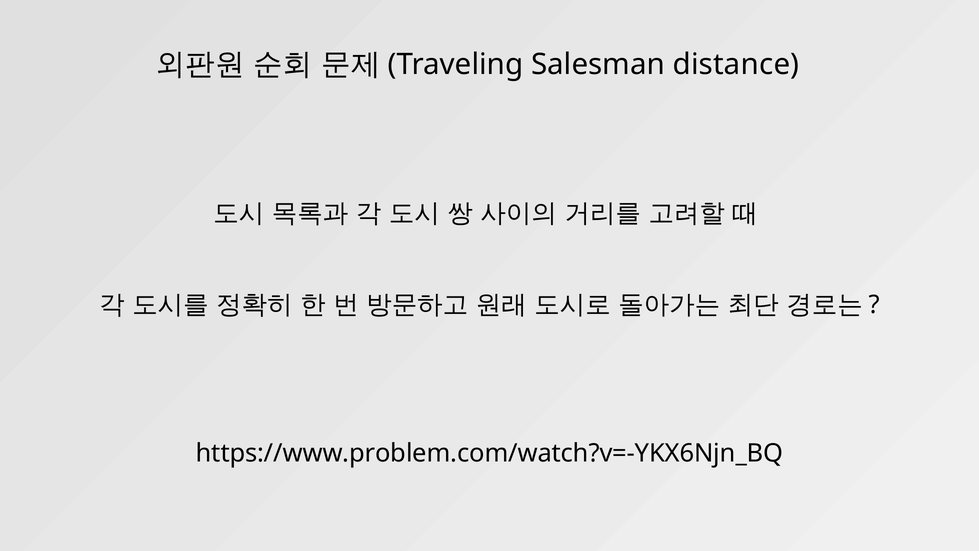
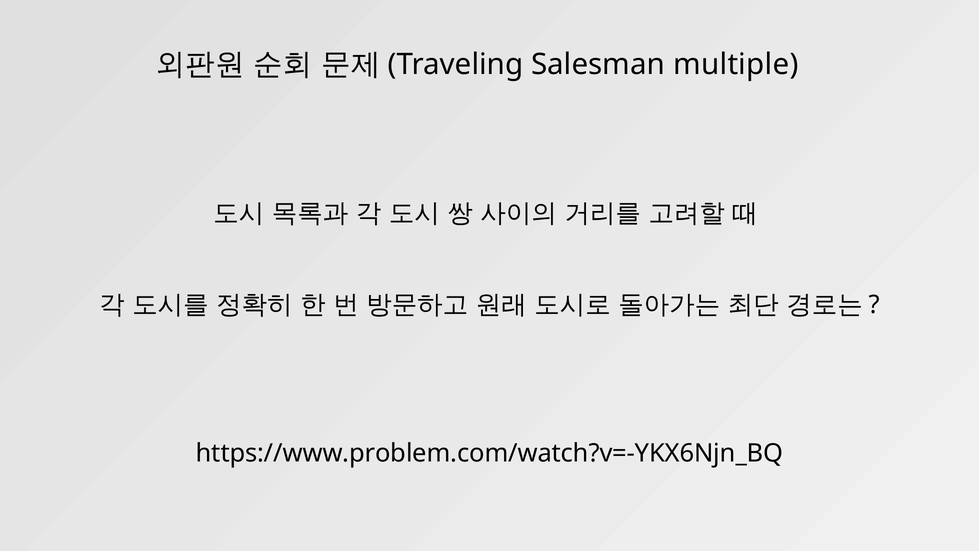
distance: distance -> multiple (736, 65)
